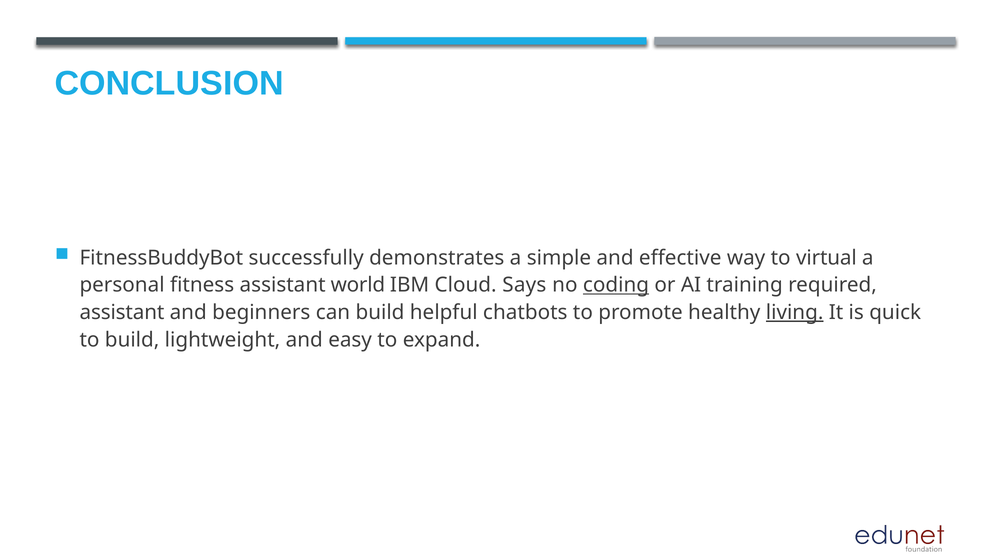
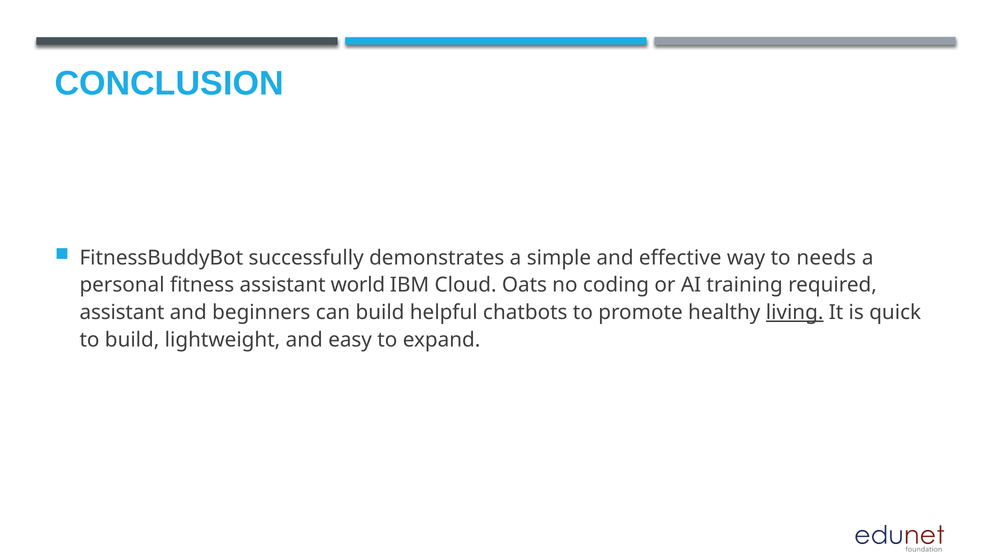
virtual: virtual -> needs (826, 258)
Says: Says -> Oats (524, 285)
coding underline: present -> none (616, 285)
